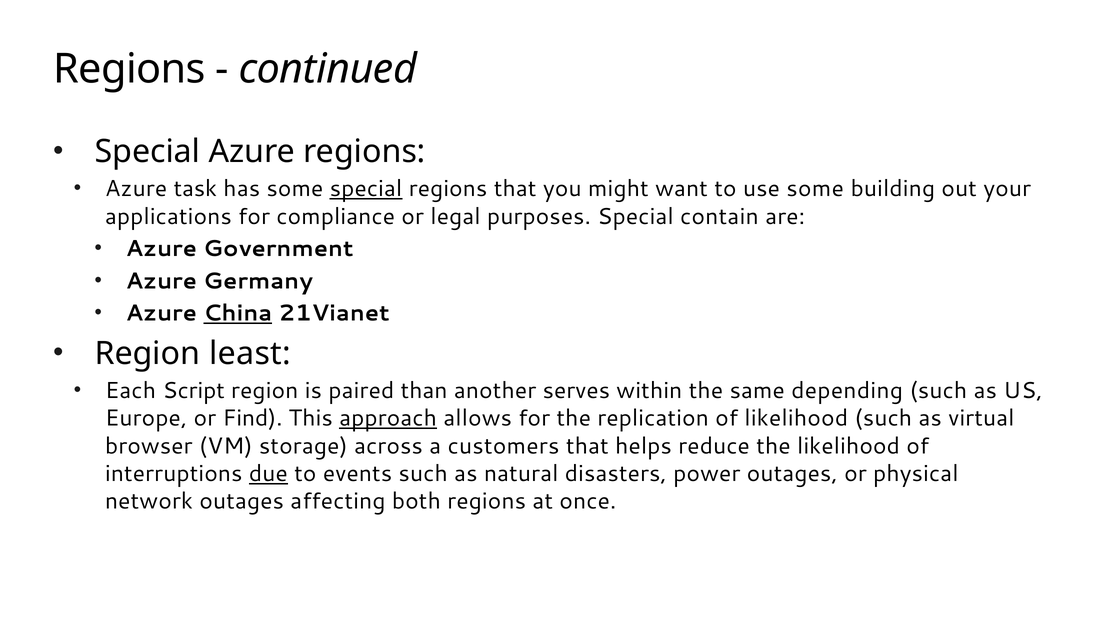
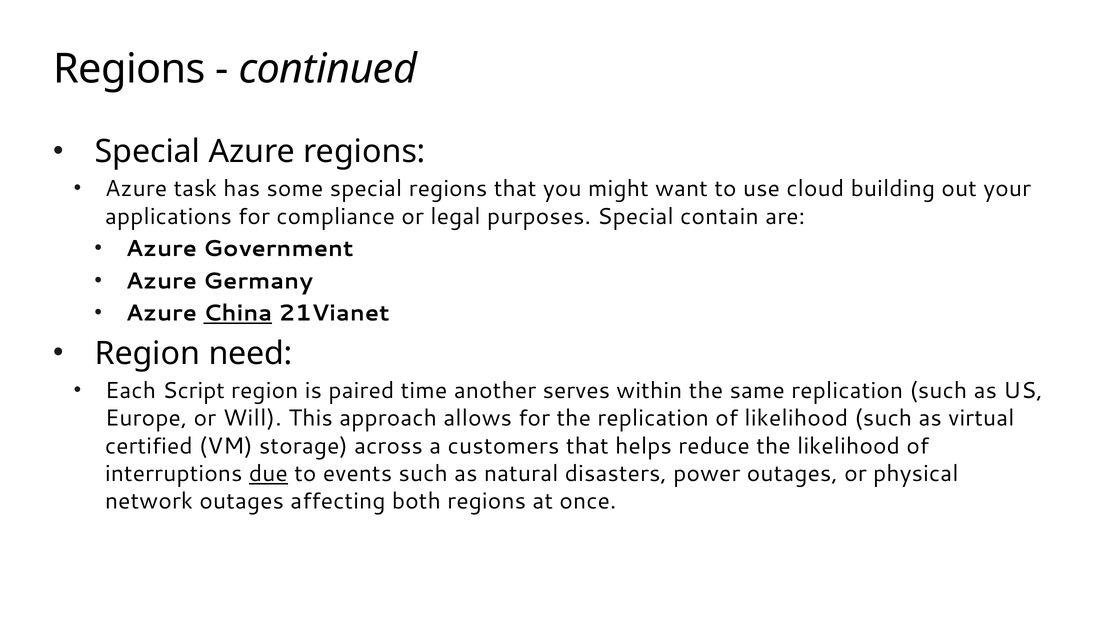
special underline: present -> none (366, 189)
use some: some -> cloud (815, 189)
least: least -> need (250, 353)
than: than -> time (424, 390)
same depending: depending -> replication (847, 390)
Find: Find -> Will (252, 418)
approach underline: present -> none (388, 418)
browser: browser -> certified (149, 446)
